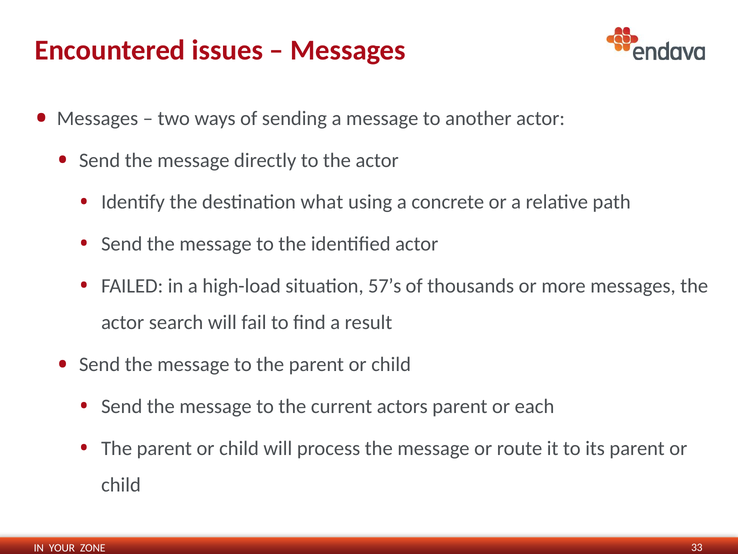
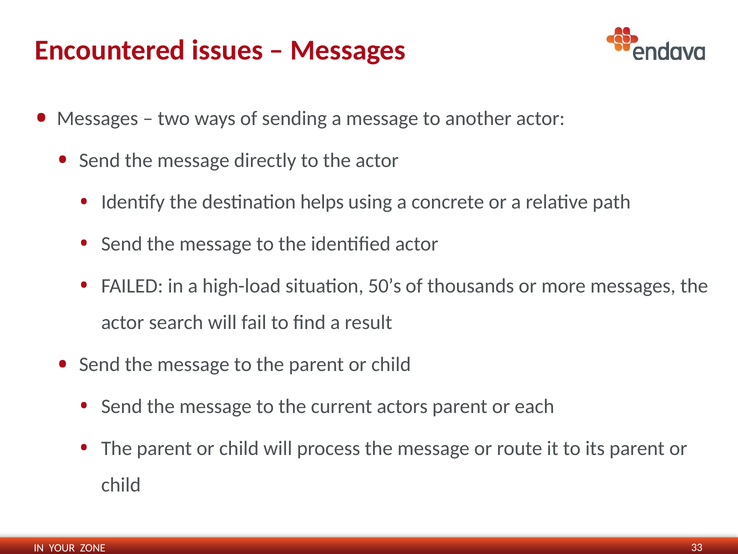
what: what -> helps (322, 202)
57’s: 57’s -> 50’s (385, 286)
